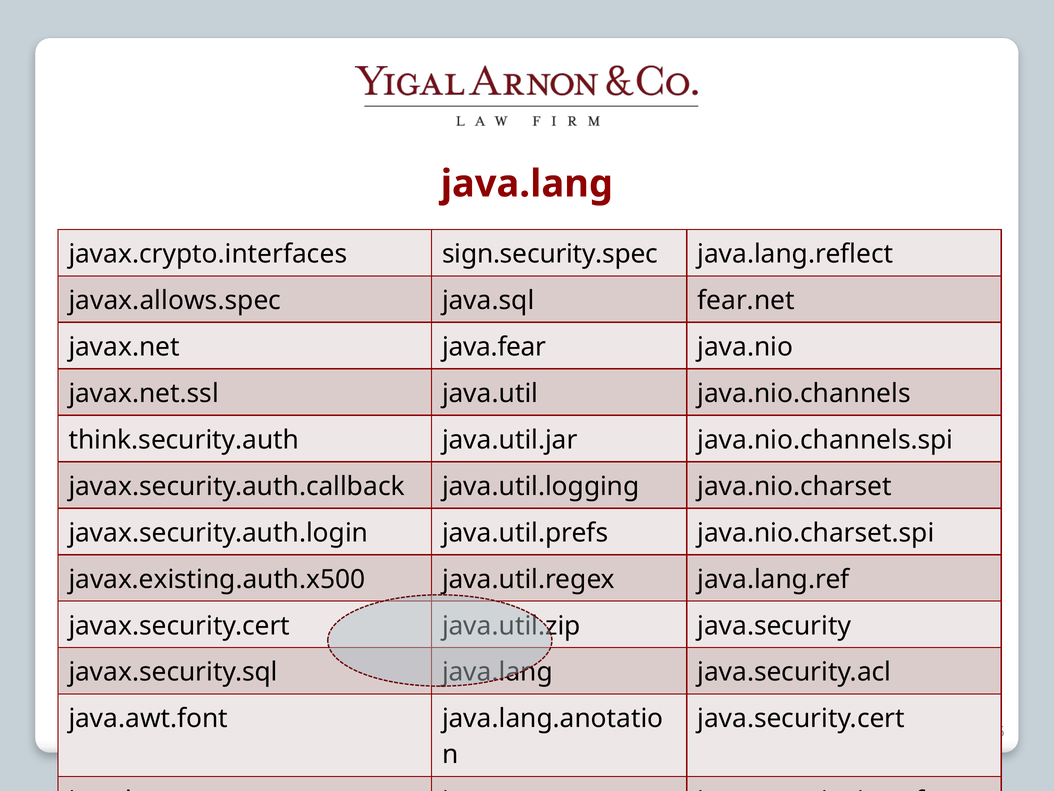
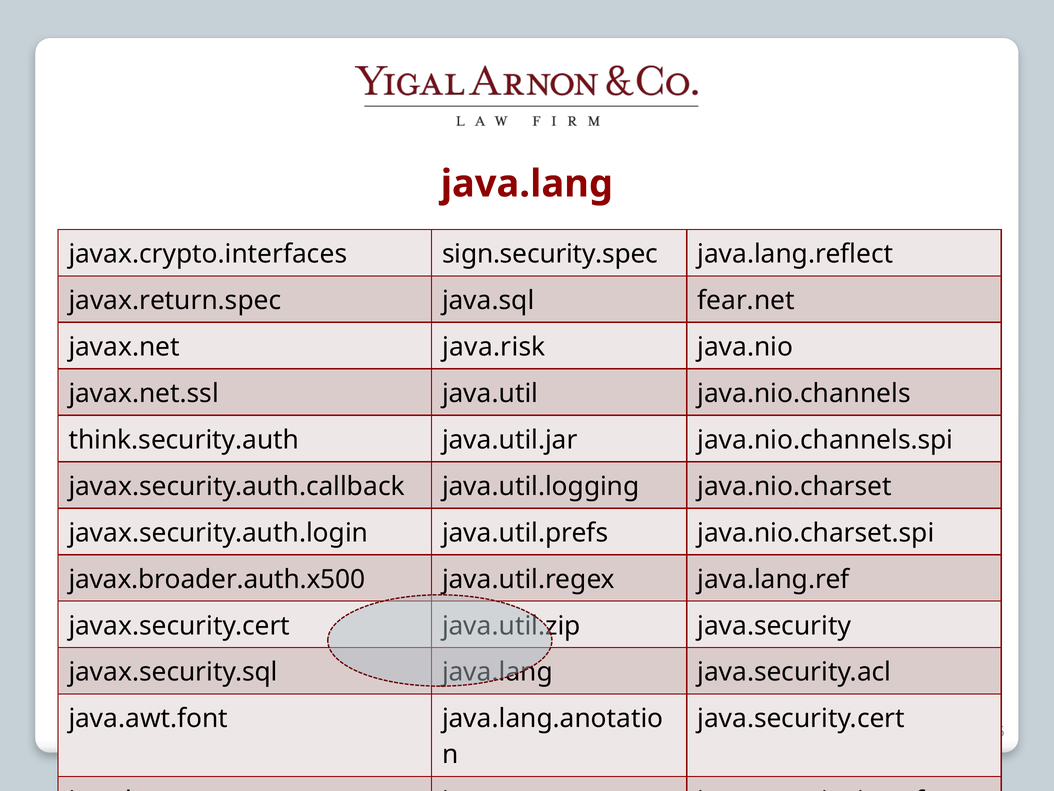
javax.allows.spec: javax.allows.spec -> javax.return.spec (175, 300)
java.fear: java.fear -> java.risk (494, 347)
javax.existing.auth.x500: javax.existing.auth.x500 -> javax.broader.auth.x500 (217, 579)
